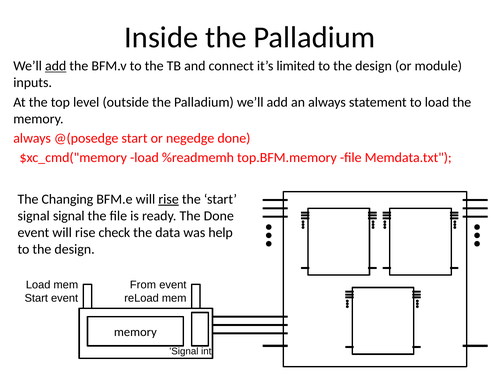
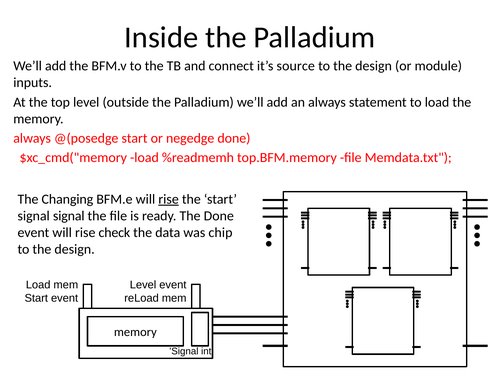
add underline: present -> none (56, 66)
limited: limited -> source (296, 66)
help: help -> chip (220, 233)
From: From -> Level (143, 285)
